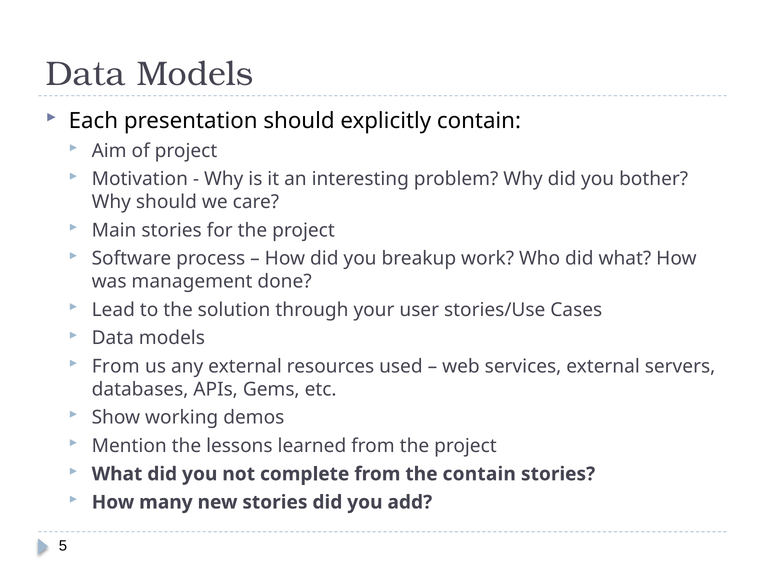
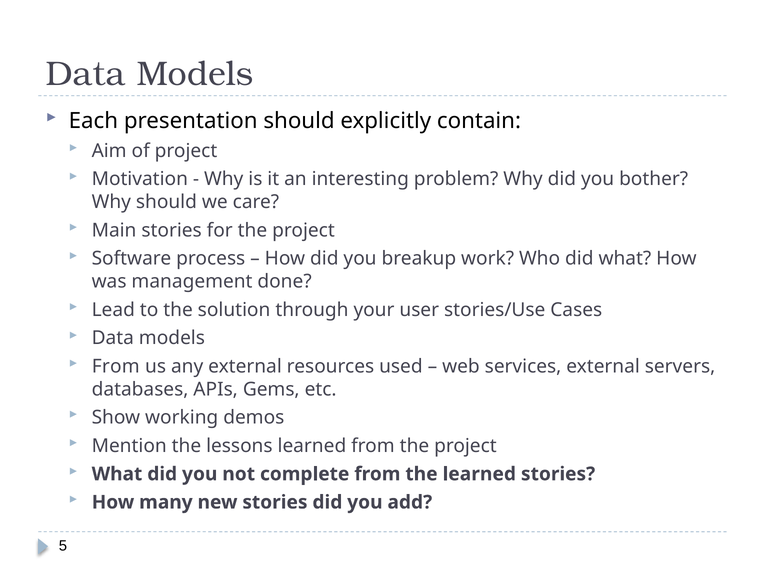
the contain: contain -> learned (479, 474)
